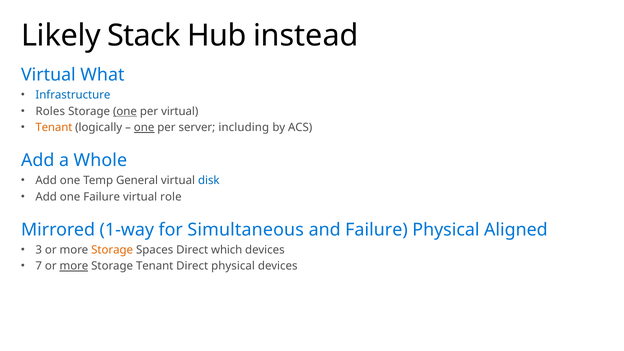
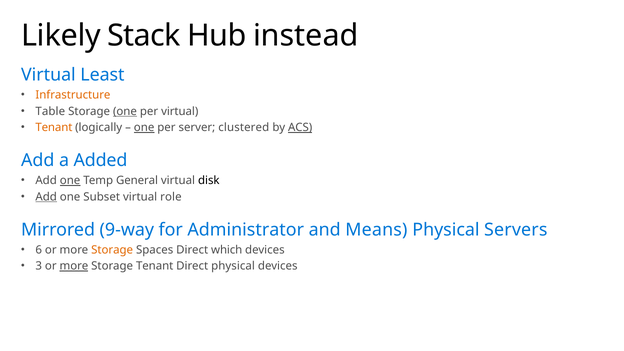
What: What -> Least (102, 75)
Infrastructure colour: blue -> orange (73, 95)
Roles: Roles -> Table (50, 111)
including: including -> clustered (244, 128)
ACS underline: none -> present (300, 128)
Whole: Whole -> Added (100, 161)
one underline: none -> present (70, 180)
disk colour: blue -> black (209, 180)
Add underline: none -> present (46, 197)
one Failure: Failure -> Subset (102, 197)
1-way: 1-way -> 9-way (127, 230)
Simultaneous: Simultaneous -> Administrator (246, 230)
and Failure: Failure -> Means (376, 230)
Aligned: Aligned -> Servers (516, 230)
3: 3 -> 6 (39, 250)
7: 7 -> 3 (39, 266)
